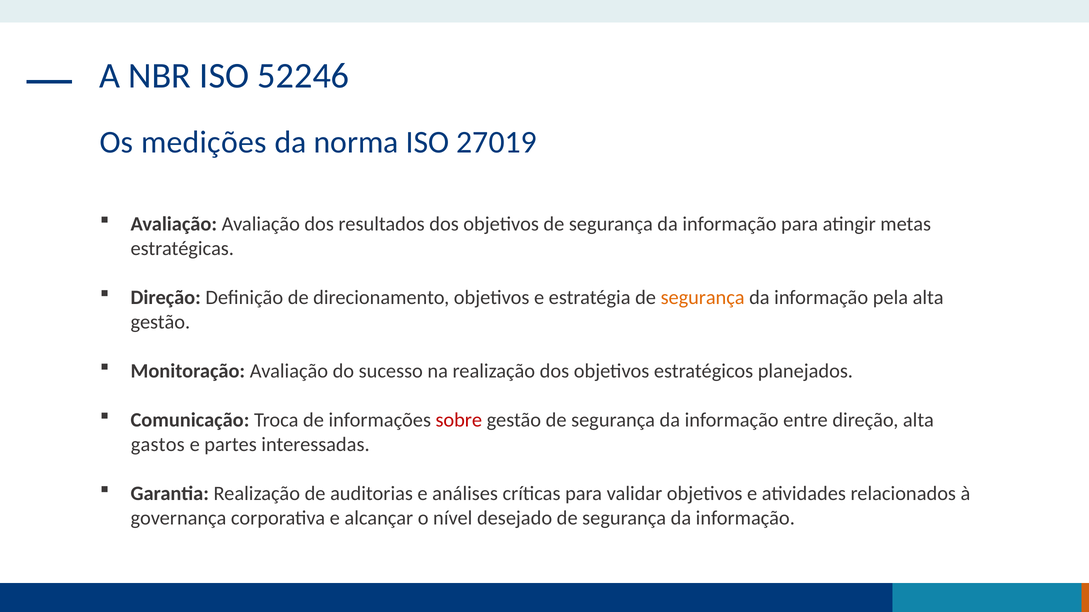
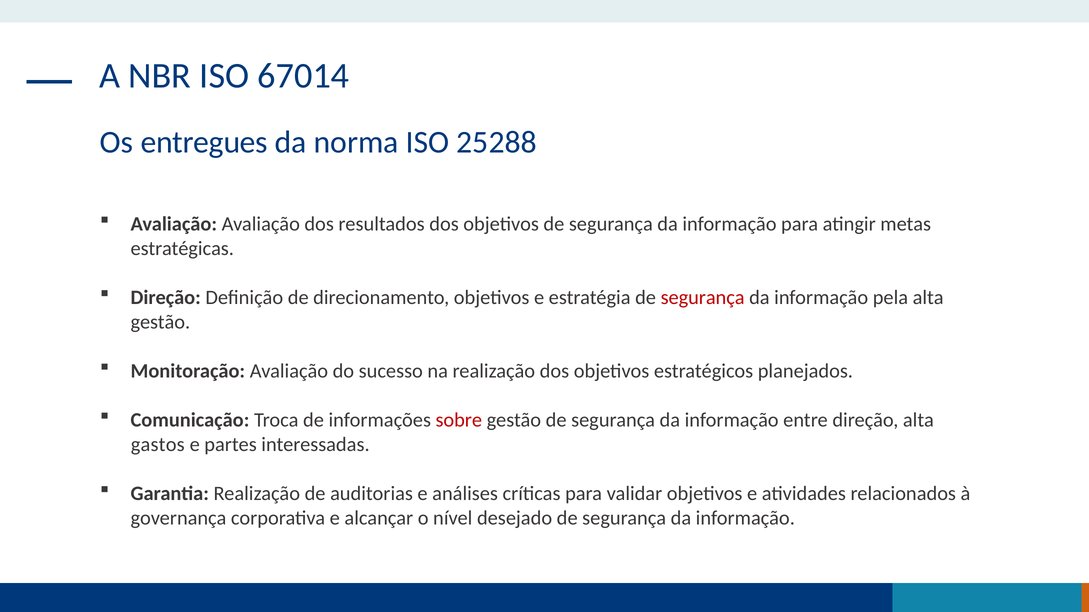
52246: 52246 -> 67014 (303, 76)
medições: medições -> entregues (204, 143)
27019: 27019 -> 25288 (497, 143)
segurança colour: orange -> red (703, 298)
